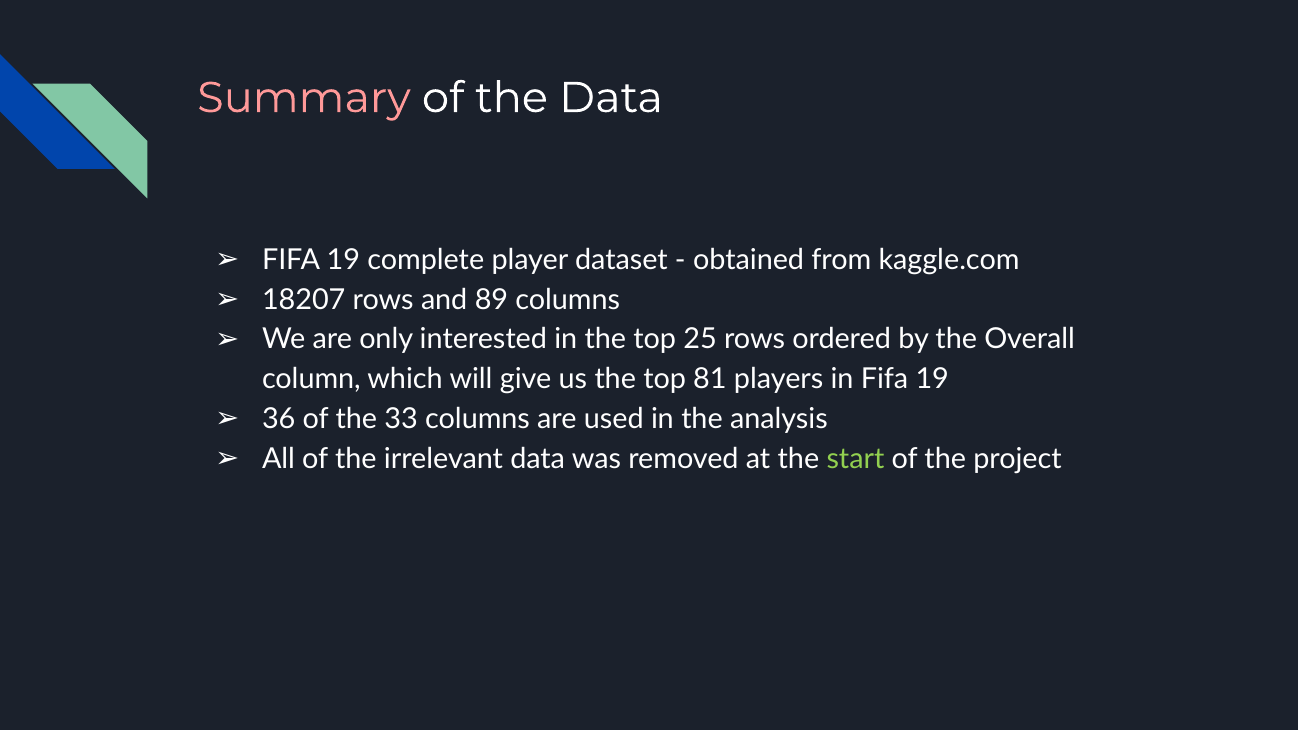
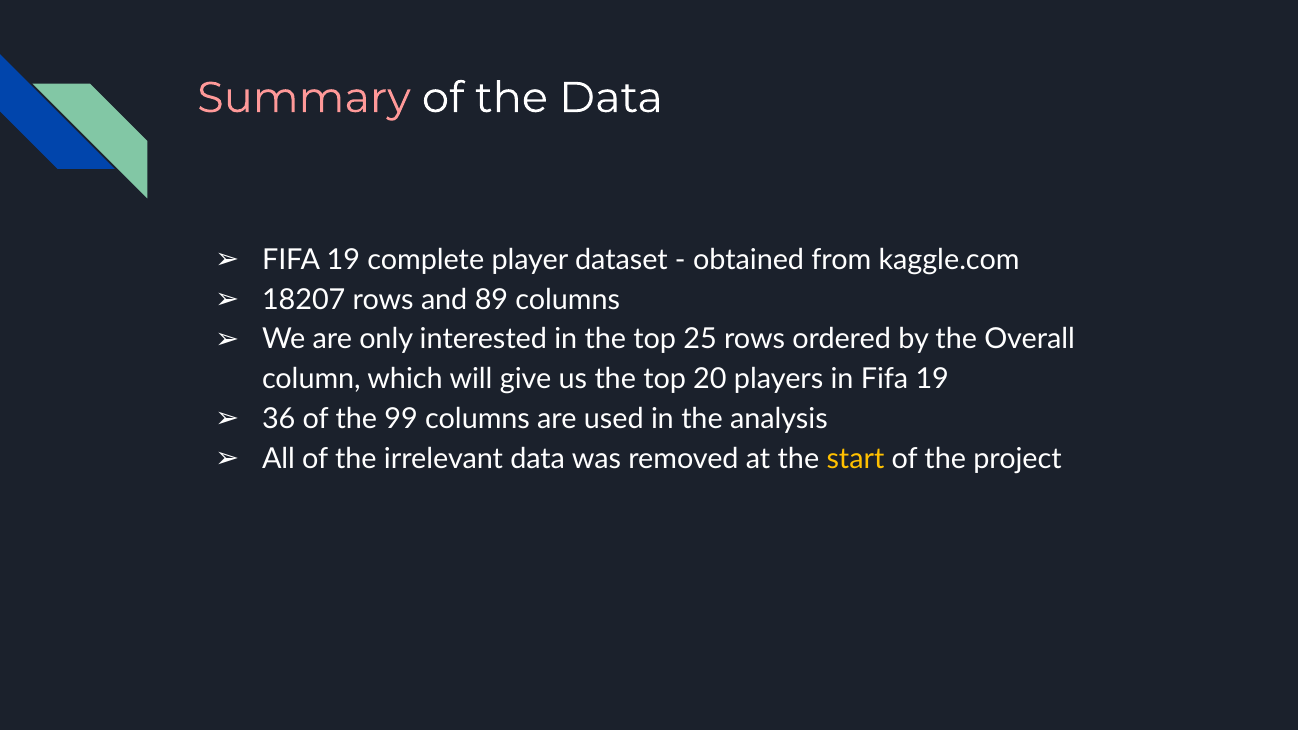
81: 81 -> 20 (710, 379)
33: 33 -> 99 (401, 419)
start colour: light green -> yellow (855, 459)
